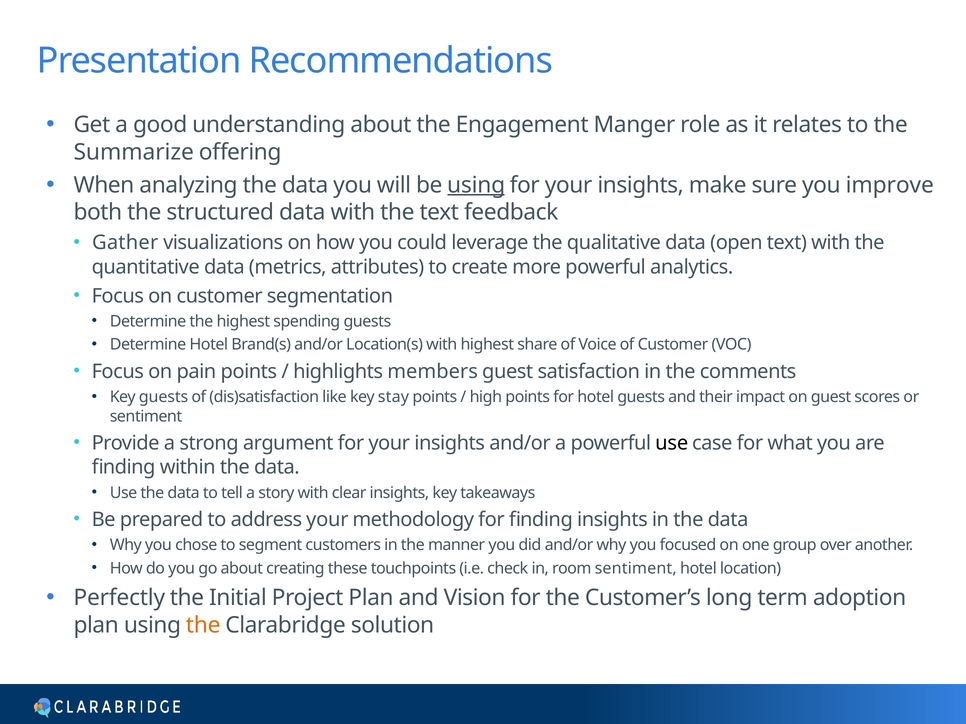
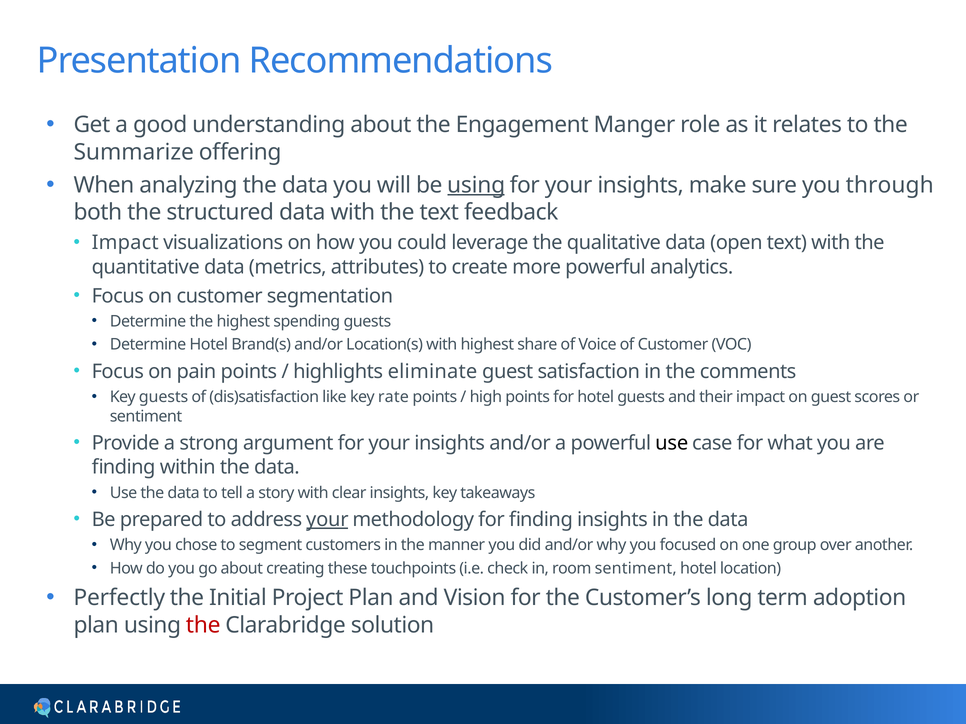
improve: improve -> through (890, 185)
Gather: Gather -> Impact (125, 243)
members: members -> eliminate (433, 372)
stay: stay -> rate (393, 397)
your underline: none -> present (327, 520)
the colour: orange -> red (203, 626)
